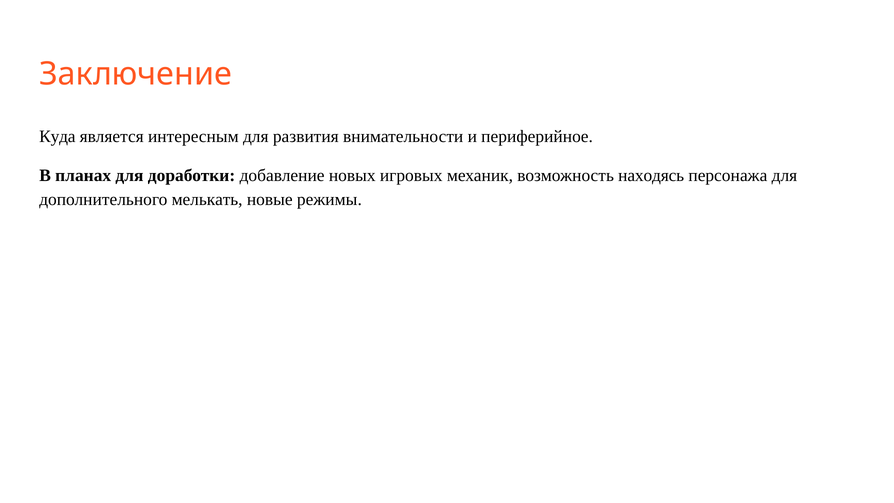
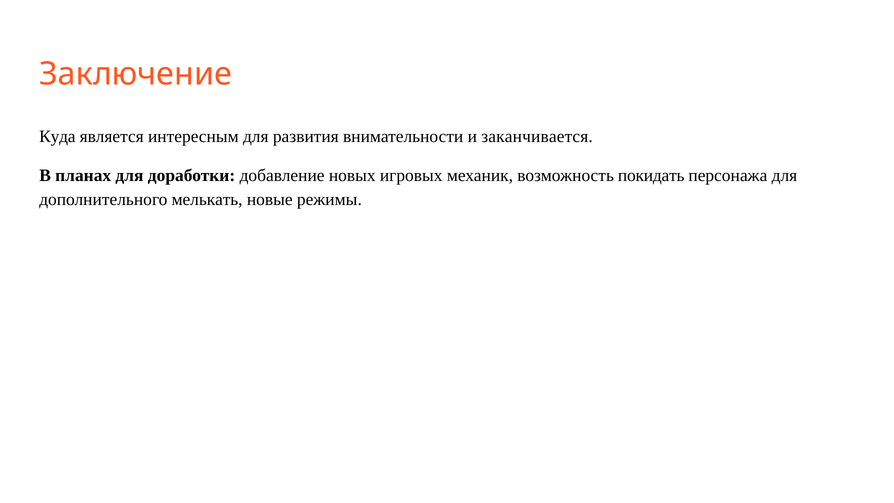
периферийное: периферийное -> заканчивается (537, 136)
находясь: находясь -> покидать (651, 175)
